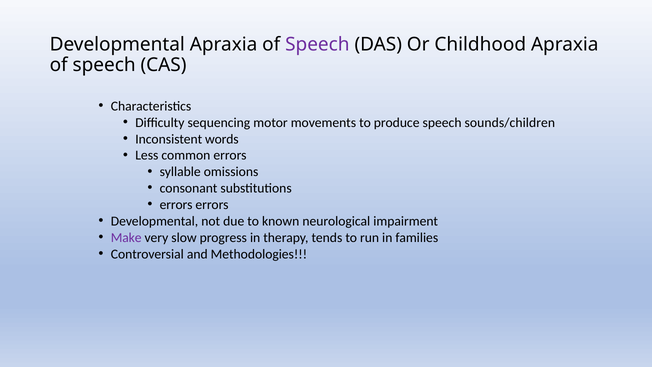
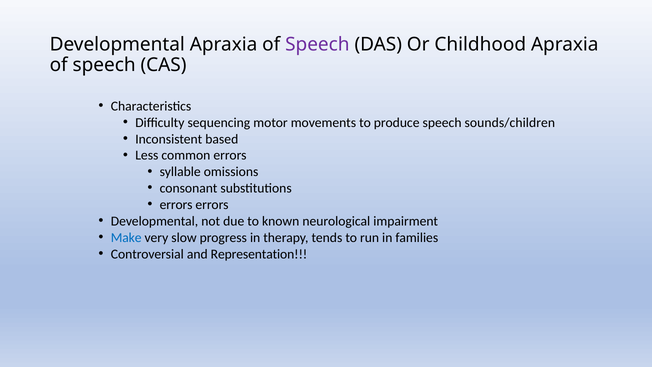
words: words -> based (222, 139)
Make colour: purple -> blue (126, 238)
Methodologies: Methodologies -> Representation (259, 254)
